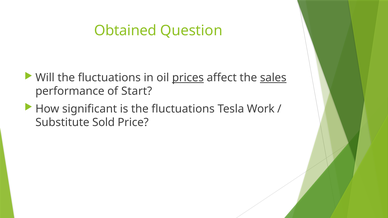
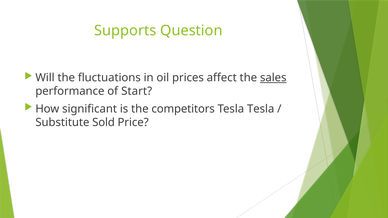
Obtained: Obtained -> Supports (125, 31)
prices underline: present -> none (188, 78)
is the fluctuations: fluctuations -> competitors (183, 109)
Tesla Work: Work -> Tesla (261, 109)
